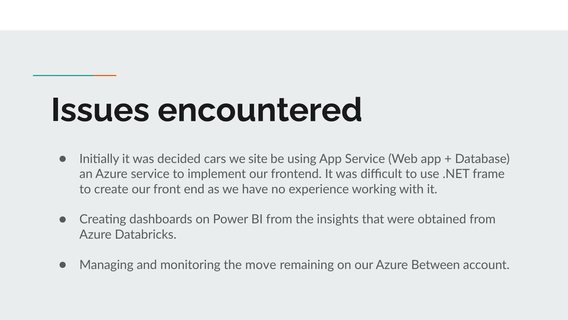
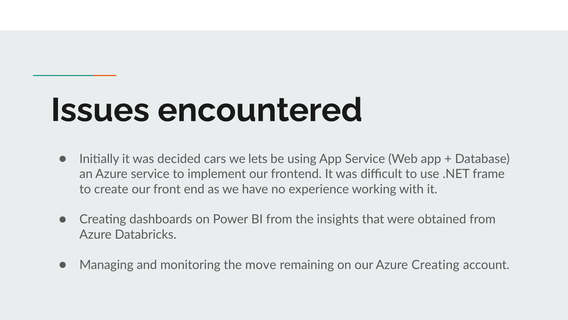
site: site -> lets (258, 159)
Azure Between: Between -> Creating (435, 264)
